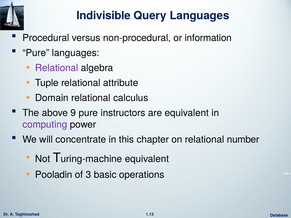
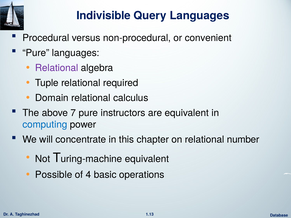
information: information -> convenient (208, 38)
attribute: attribute -> required (121, 83)
9: 9 -> 7 (73, 113)
computing colour: purple -> blue (45, 125)
Pooladin: Pooladin -> Possible (54, 175)
3: 3 -> 4 (88, 175)
